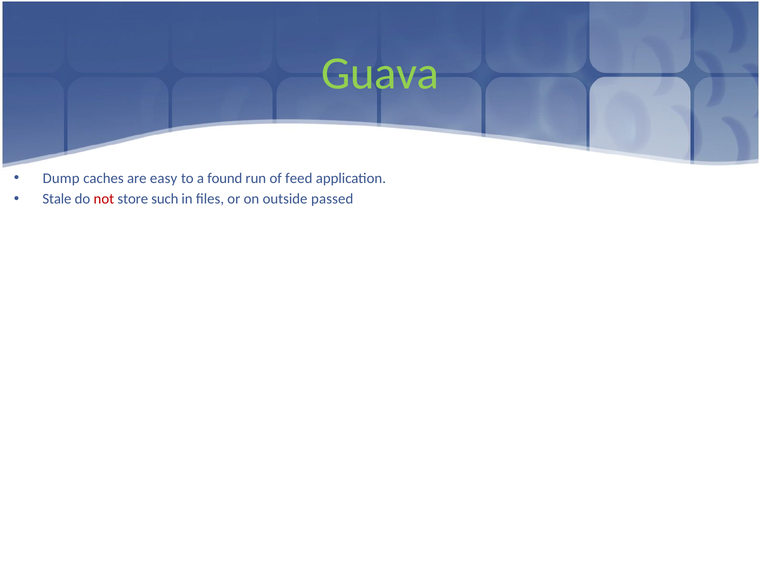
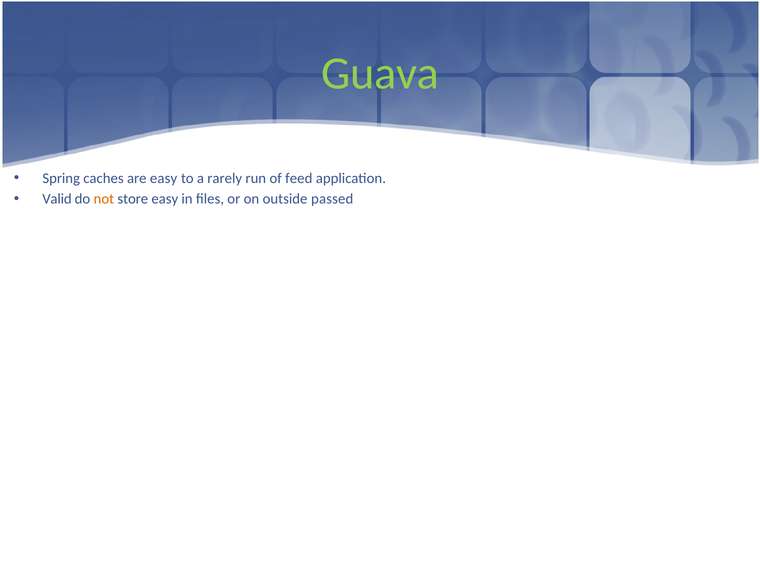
Dump: Dump -> Spring (61, 178)
found: found -> rarely (225, 178)
Stale: Stale -> Valid (57, 199)
not colour: red -> orange (104, 199)
store such: such -> easy (165, 199)
